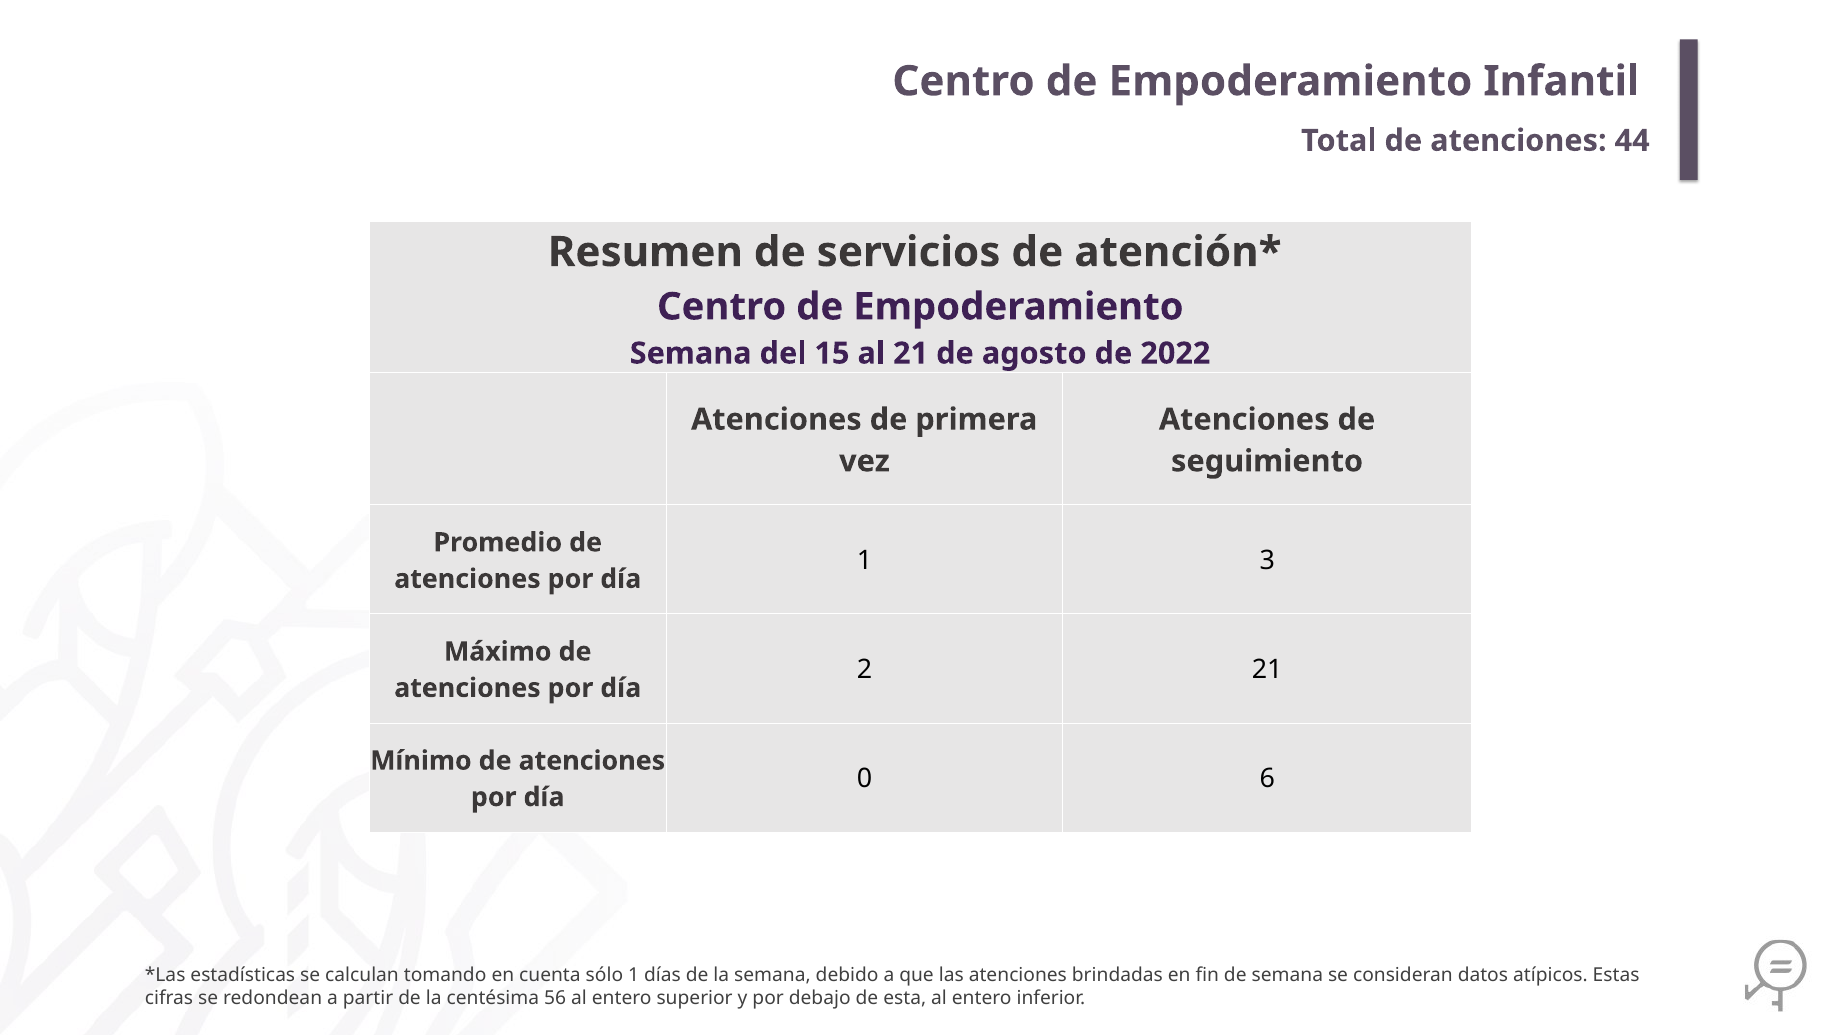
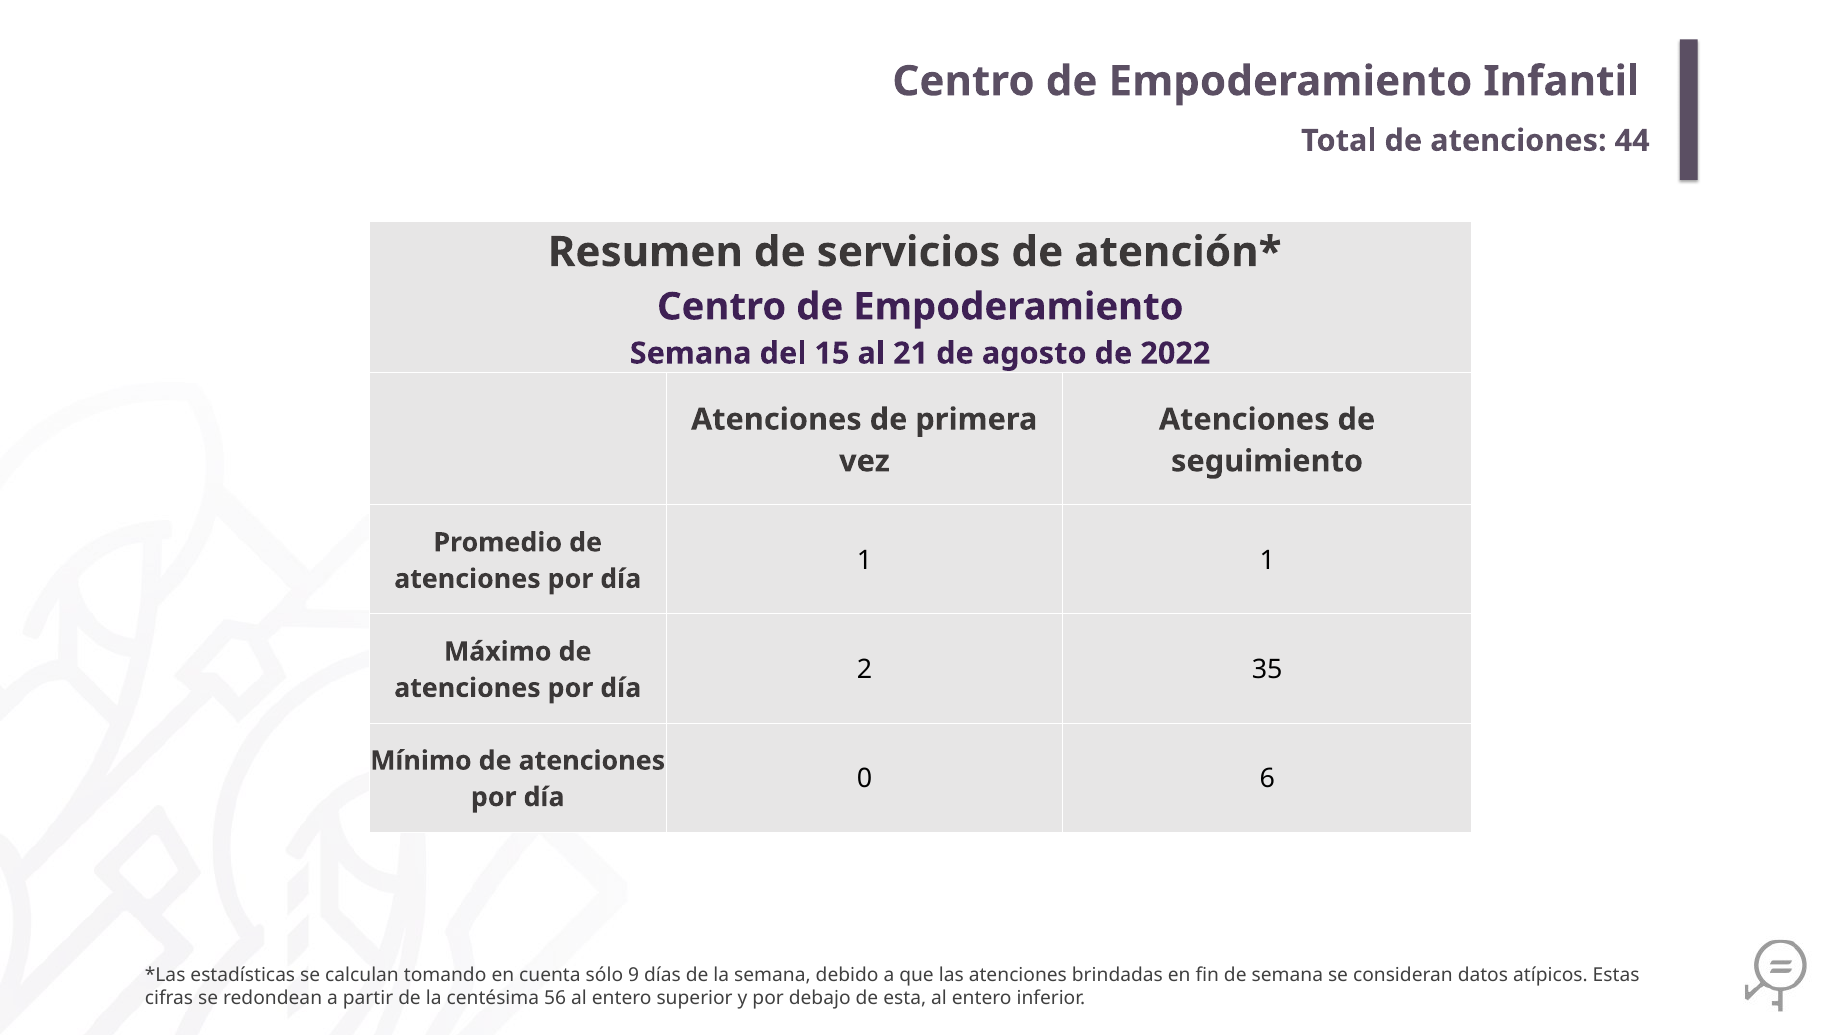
1 3: 3 -> 1 (1267, 561)
2 21: 21 -> 35 (1267, 670)
sólo 1: 1 -> 9 (634, 976)
